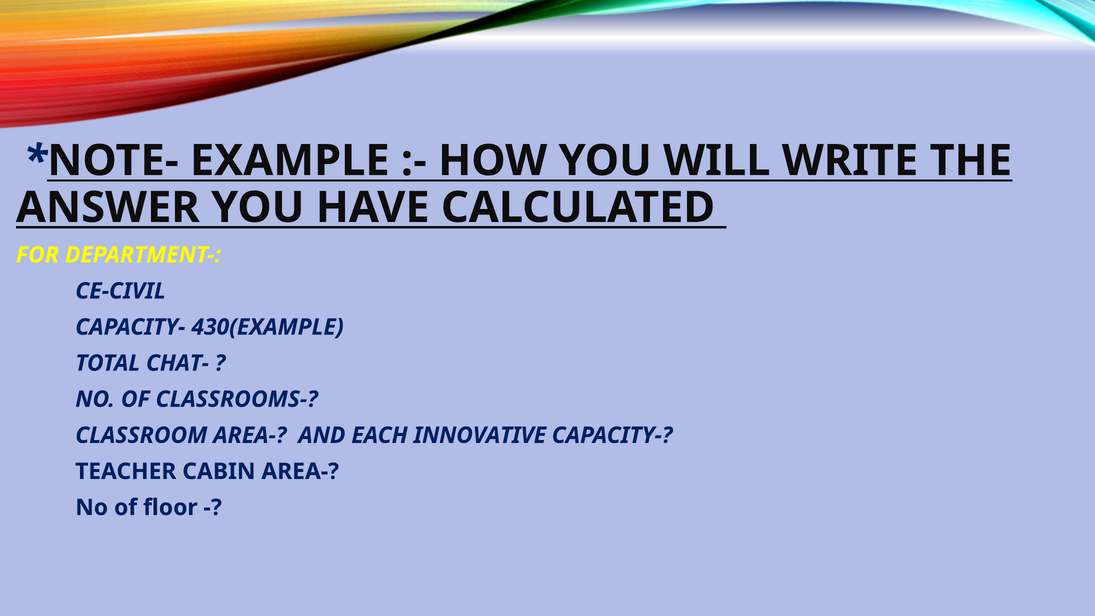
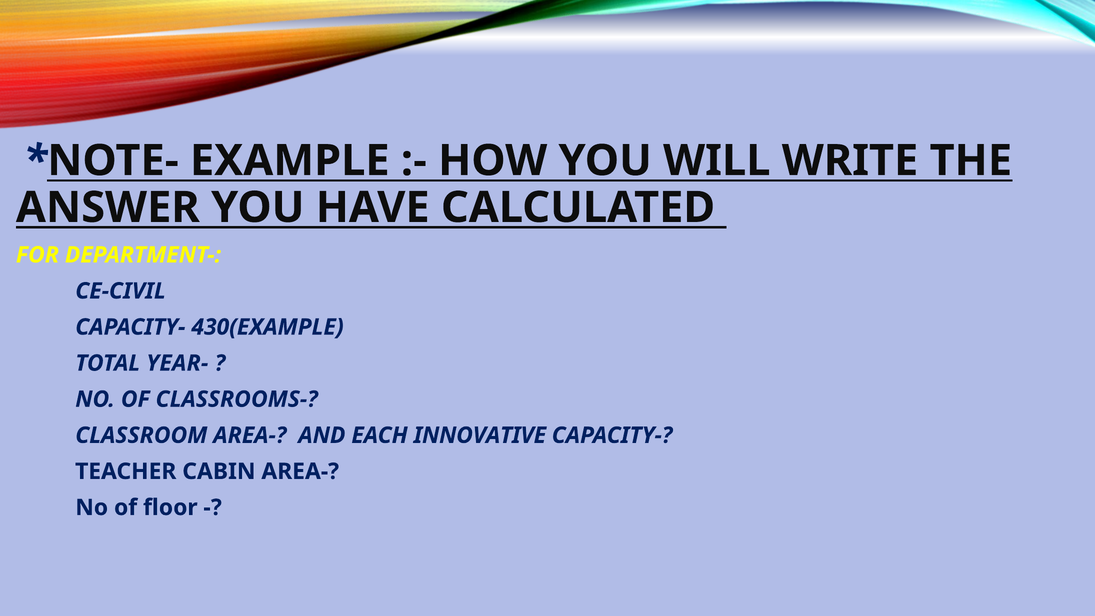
CHAT-: CHAT- -> YEAR- (177, 363)
